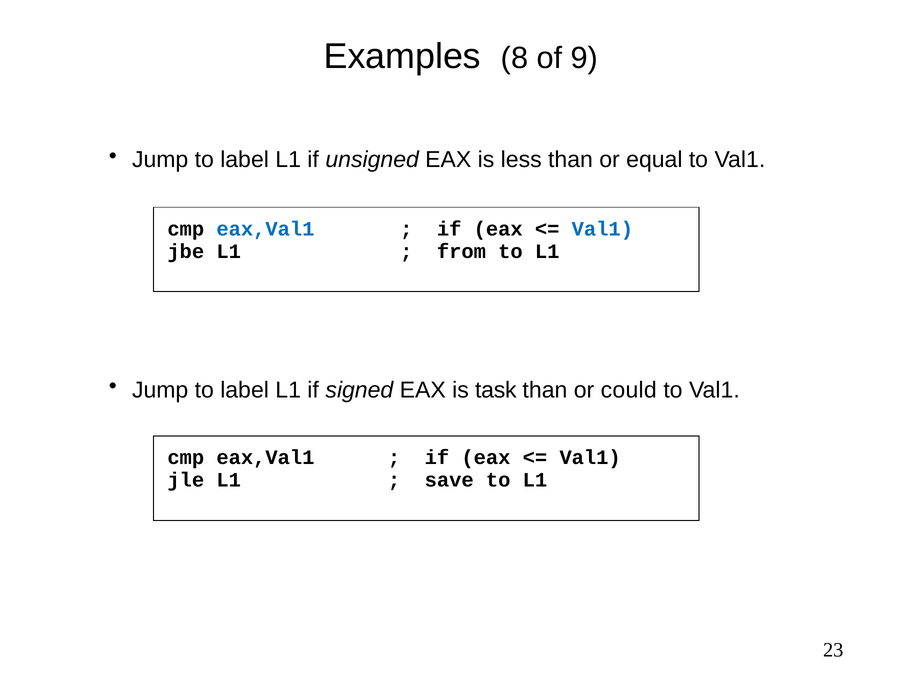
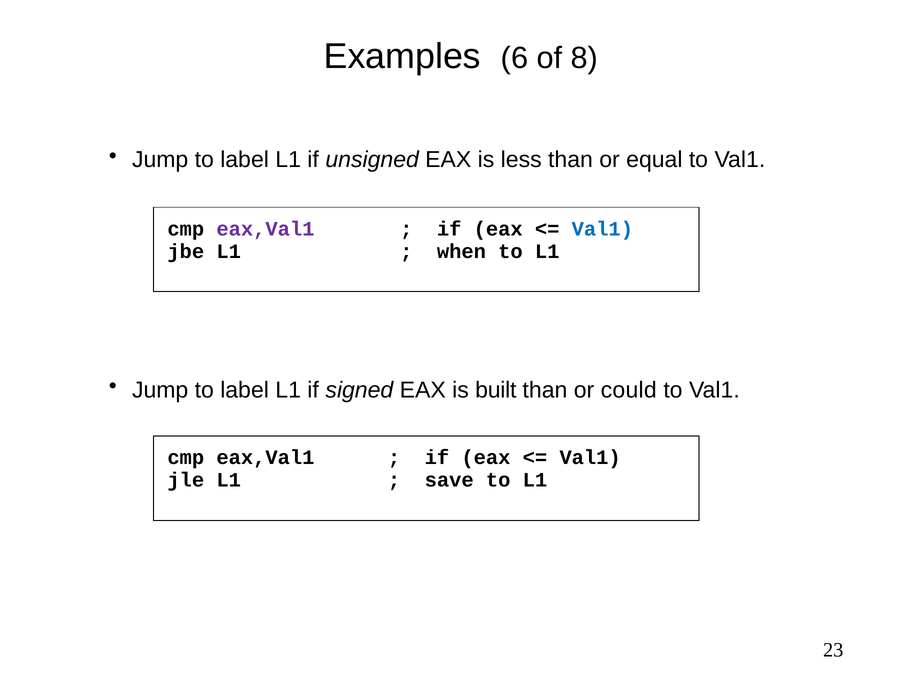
8: 8 -> 6 (514, 58)
9: 9 -> 8 (584, 58)
eax,Val1 colour: blue -> purple (265, 229)
from: from -> when (461, 251)
task: task -> built (496, 390)
